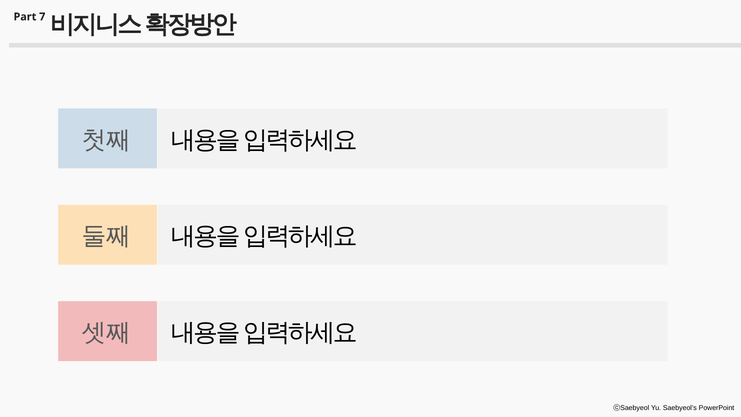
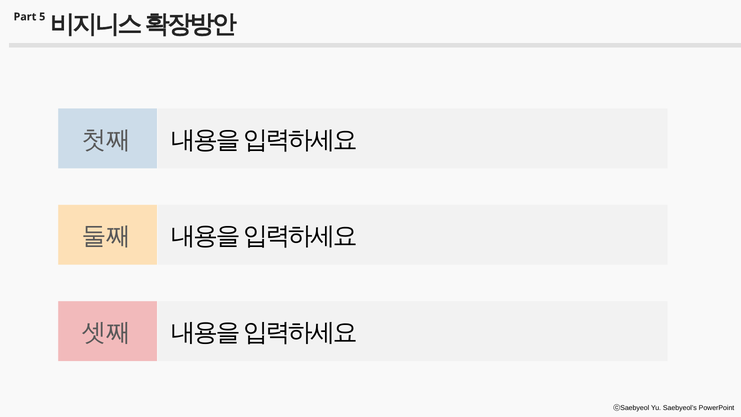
7: 7 -> 5 (42, 17)
